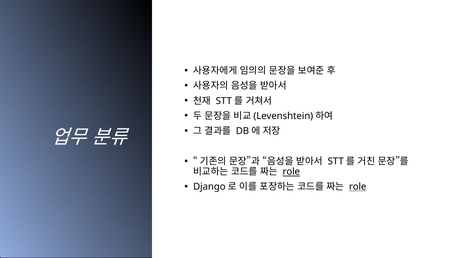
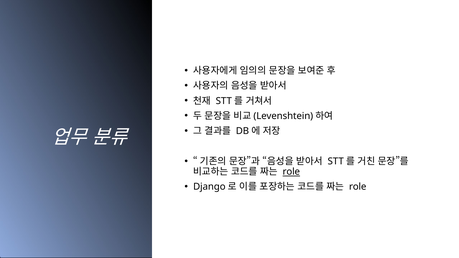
role underline: present -> none (358, 187)
